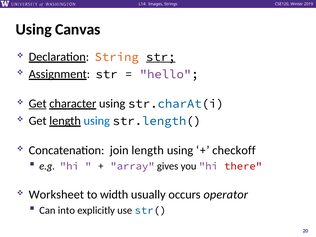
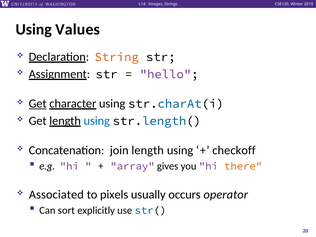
Canvas: Canvas -> Values (78, 29)
str underline: present -> none (161, 57)
there colour: red -> orange (243, 166)
Worksheet: Worksheet -> Associated (56, 195)
width: width -> pixels (114, 195)
into: into -> sort (66, 210)
